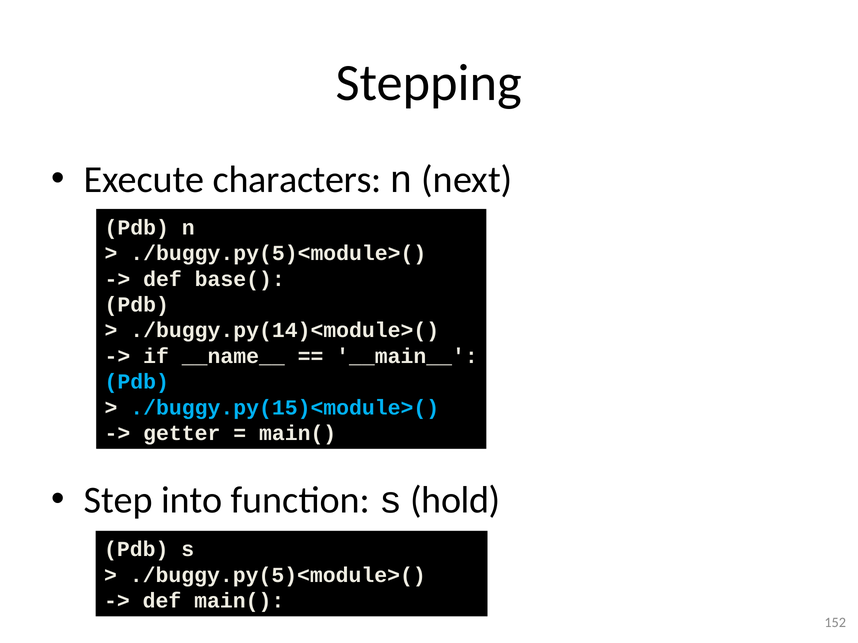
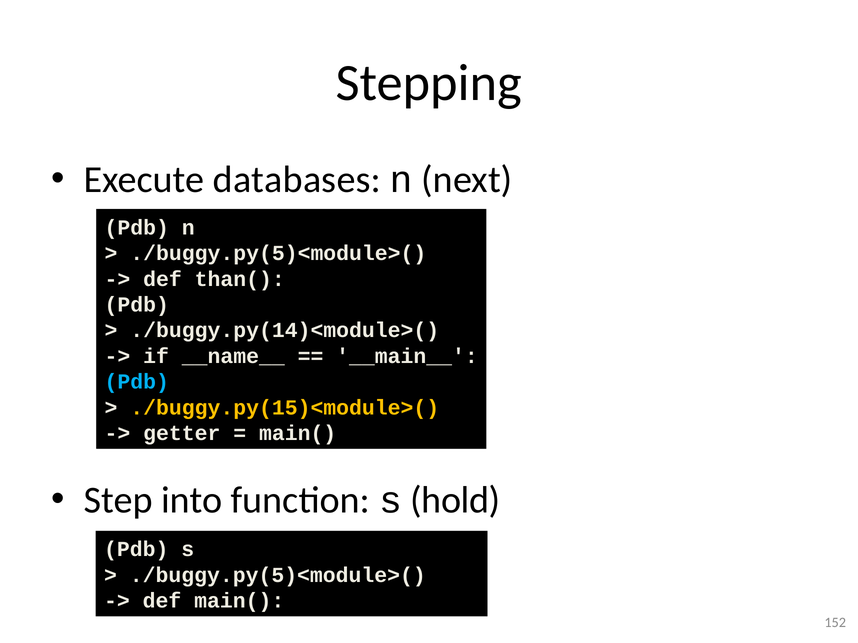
characters: characters -> databases (297, 180)
base(: base( -> than( (240, 279)
./buggy.py(15)<module>( colour: light blue -> yellow (285, 408)
